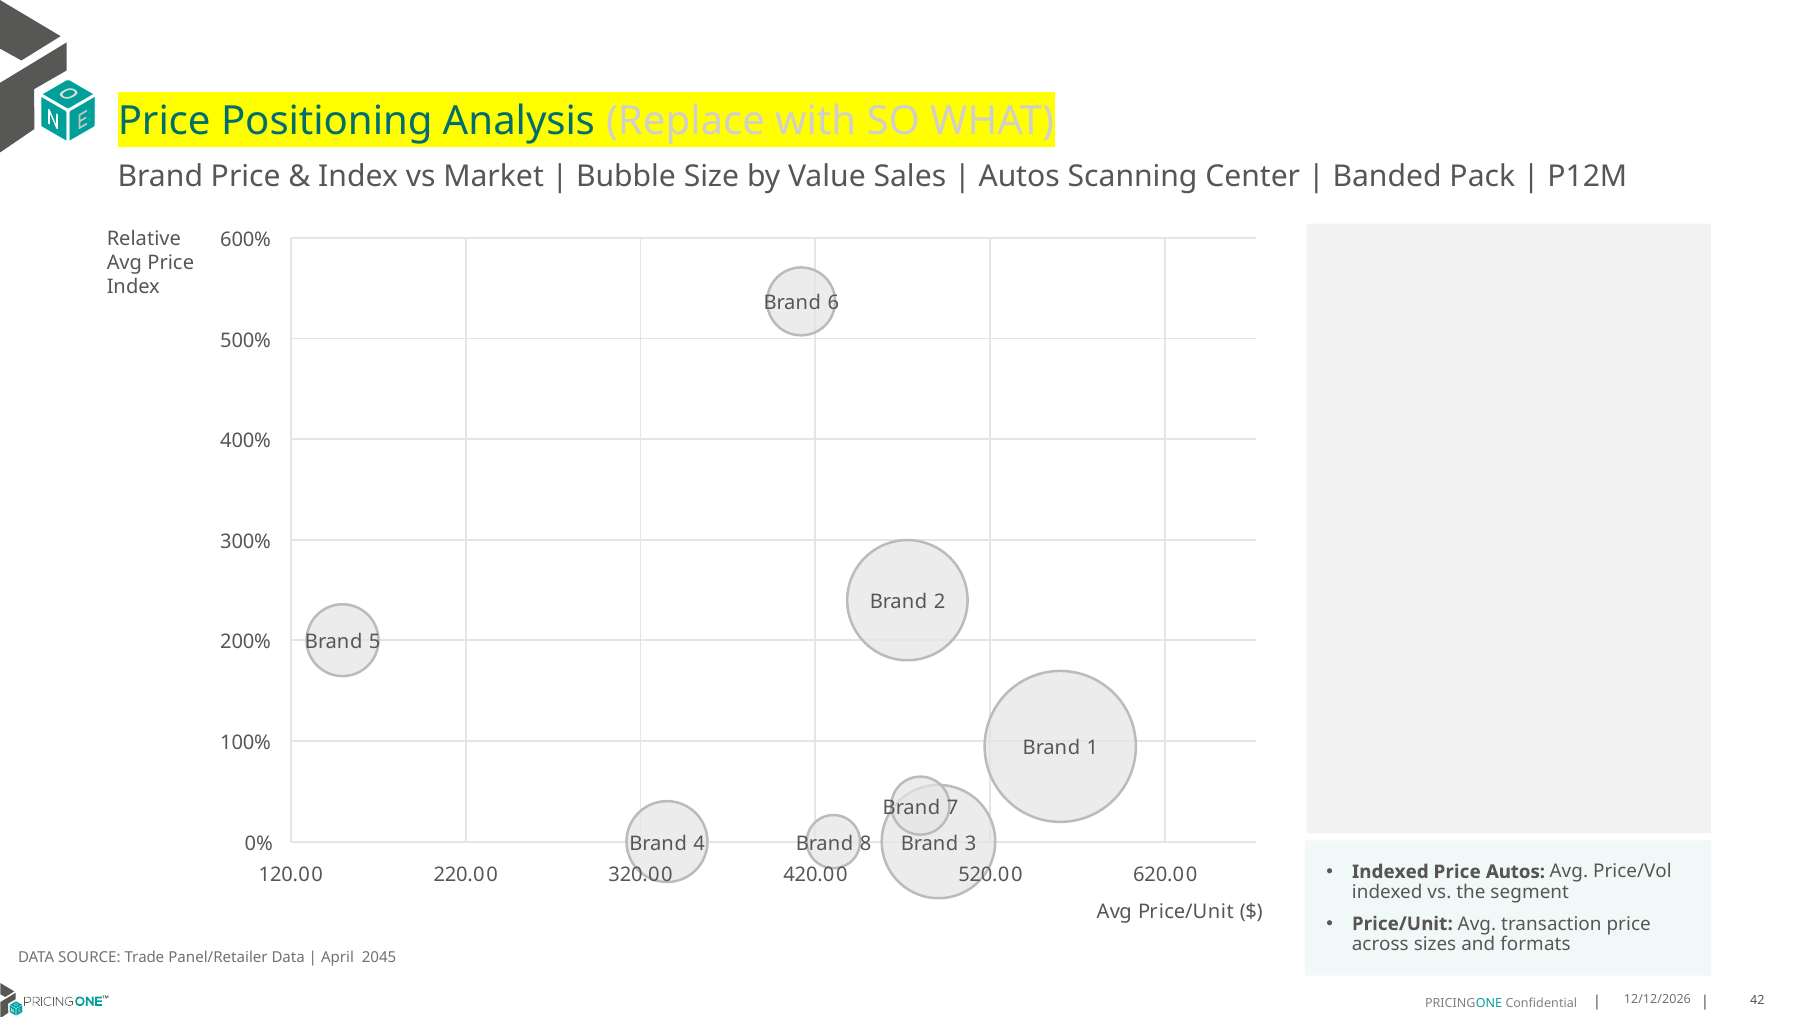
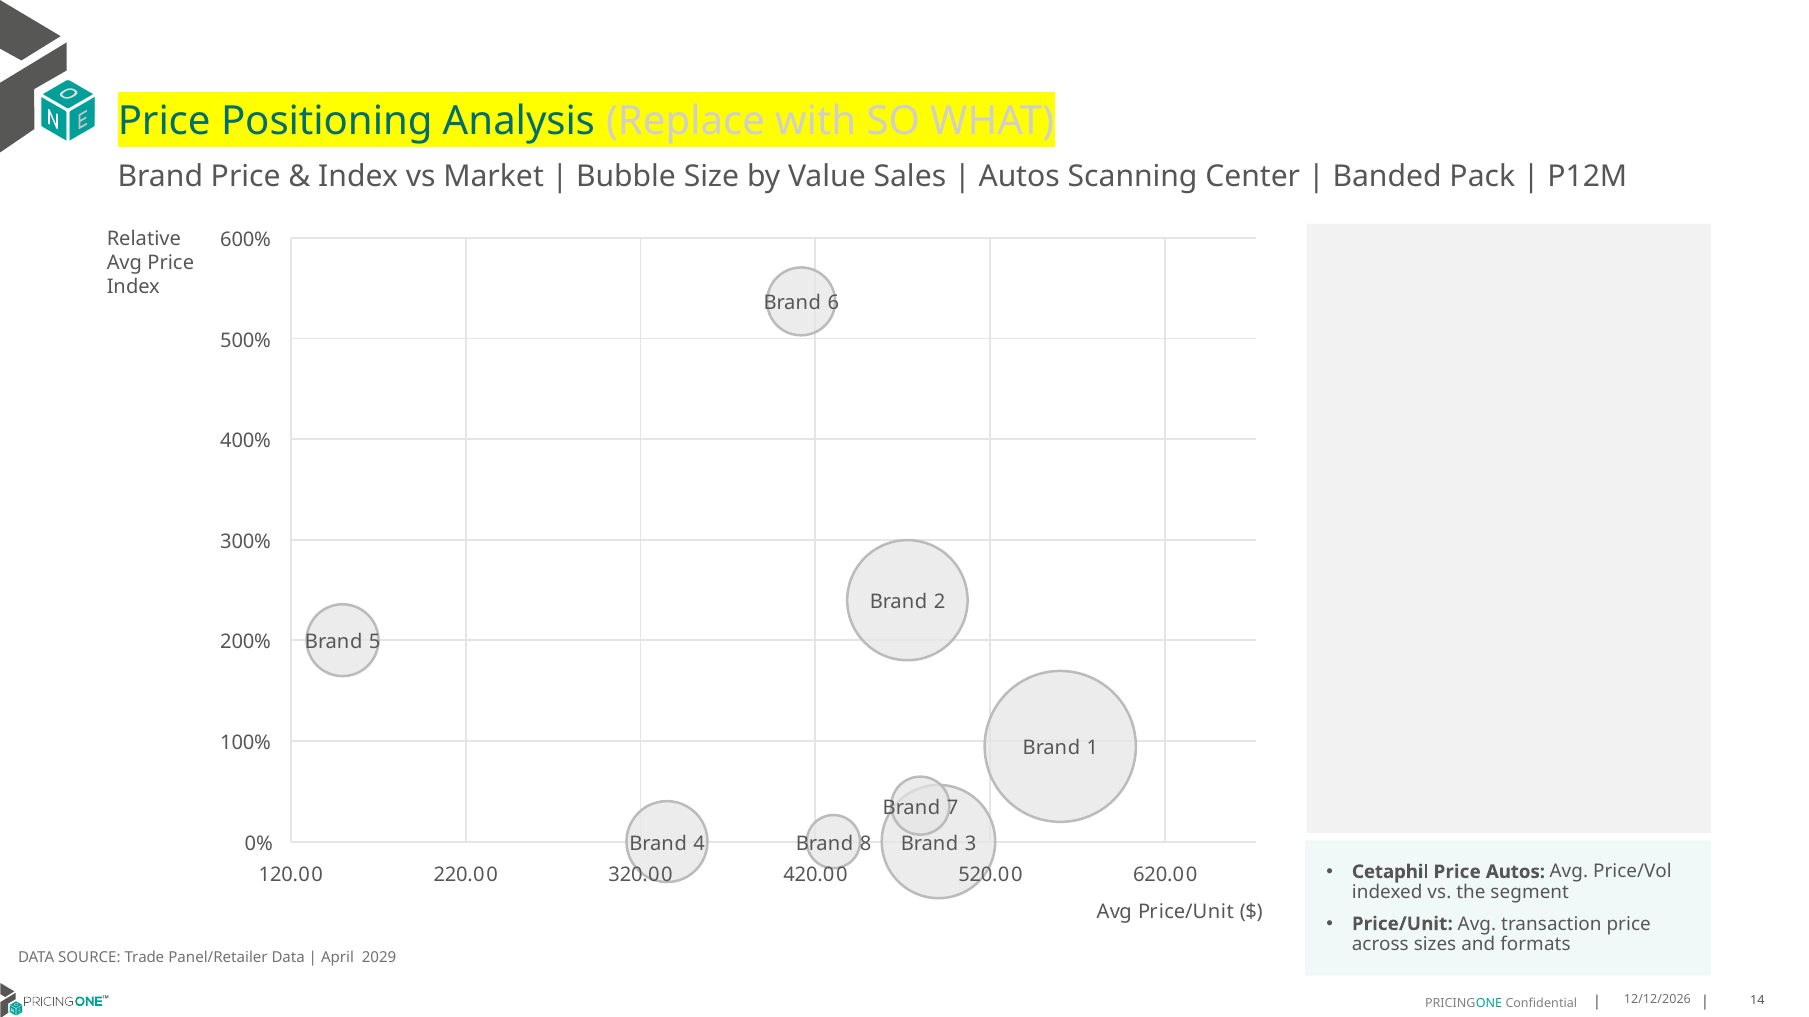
Indexed: Indexed -> Cetaphil (1390, 872)
2045: 2045 -> 2029 (379, 958)
42: 42 -> 14 (1757, 1000)
